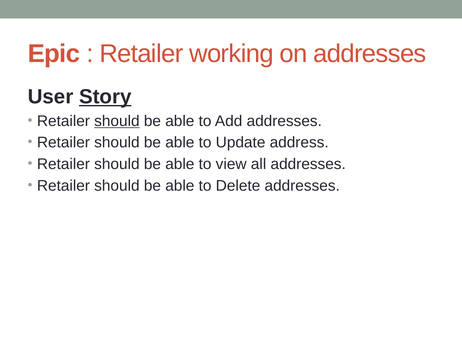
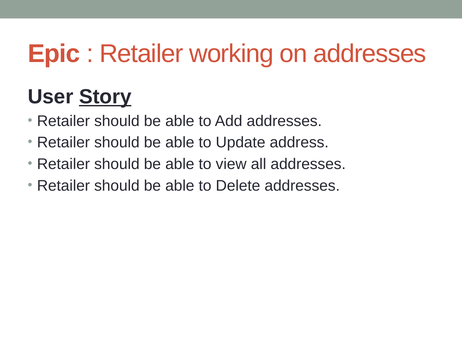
should underline: present -> none (117, 121)
